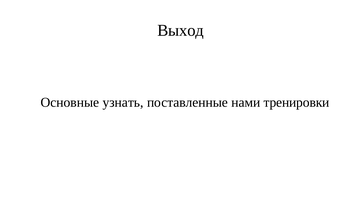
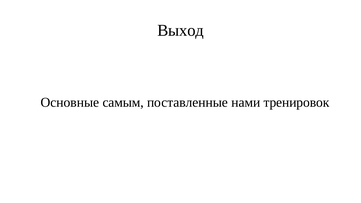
узнать: узнать -> самым (123, 102)
тренировки: тренировки -> тренировок (297, 102)
